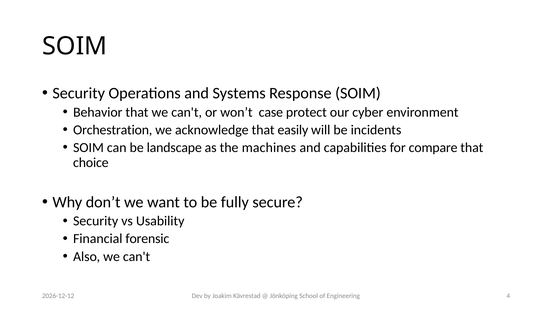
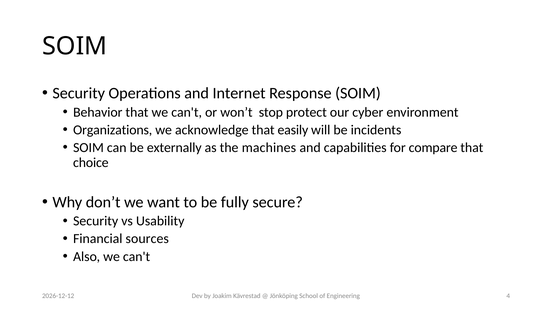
Systems: Systems -> Internet (239, 93)
case: case -> stop (271, 112)
Orchestration: Orchestration -> Organizations (113, 130)
landscape: landscape -> externally (174, 148)
forensic: forensic -> sources (147, 239)
